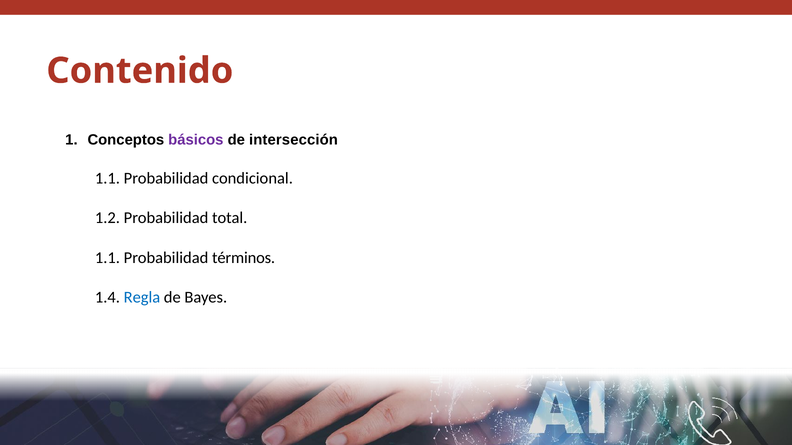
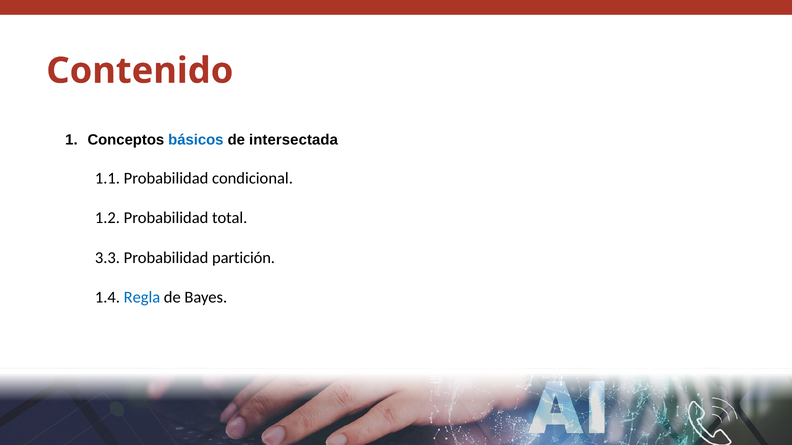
básicos colour: purple -> blue (196, 140)
intersección: intersección -> intersectada (293, 140)
1.1: 1.1 -> 3.3 (107, 258)
términos: términos -> partición (244, 258)
